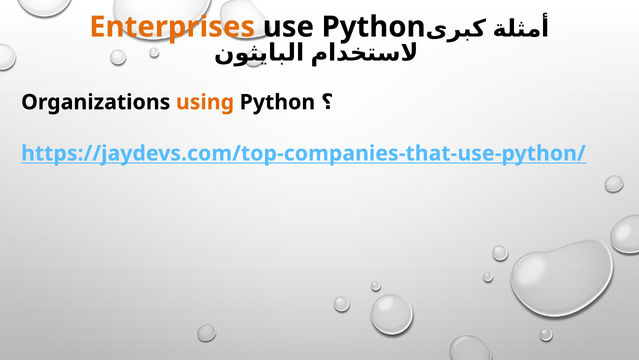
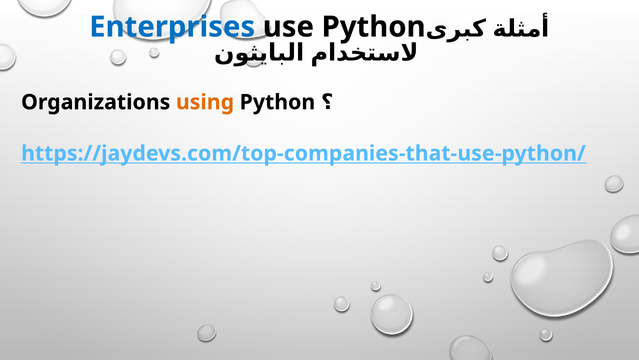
Enterprises colour: orange -> blue (172, 27)
